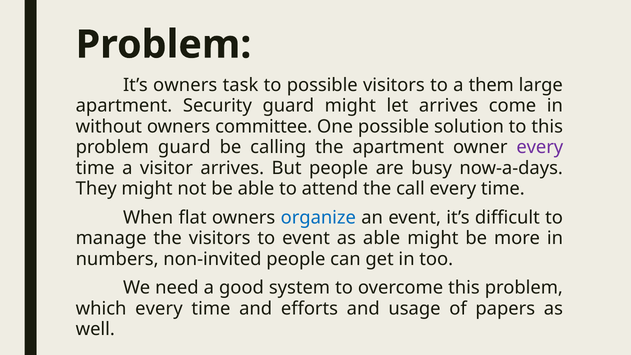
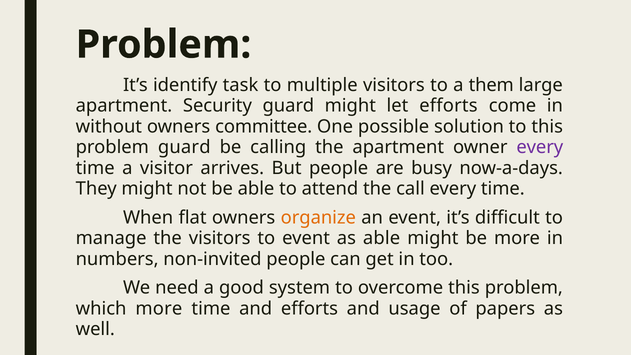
It’s owners: owners -> identify (185, 85)
to possible: possible -> multiple (322, 85)
let arrives: arrives -> efforts (448, 106)
organize colour: blue -> orange (318, 218)
which every: every -> more (159, 309)
